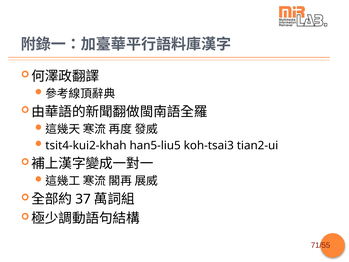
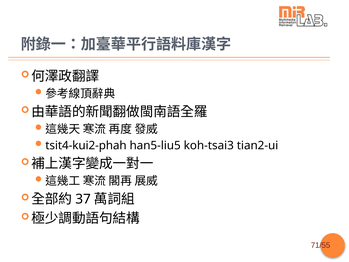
tsit4-kui2-khah: tsit4-kui2-khah -> tsit4-kui2-phah (86, 145)
